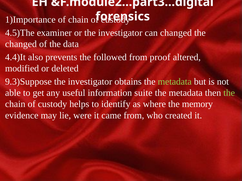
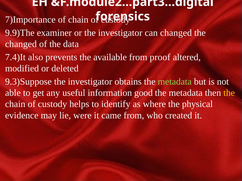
1)Importance: 1)Importance -> 7)Importance (30, 20)
4.5)The: 4.5)The -> 9.9)The (20, 33)
4.4)It: 4.4)It -> 7.4)It (15, 57)
followed: followed -> available (110, 57)
suite: suite -> good (143, 93)
the colour: light green -> yellow (229, 93)
memory: memory -> physical (197, 104)
